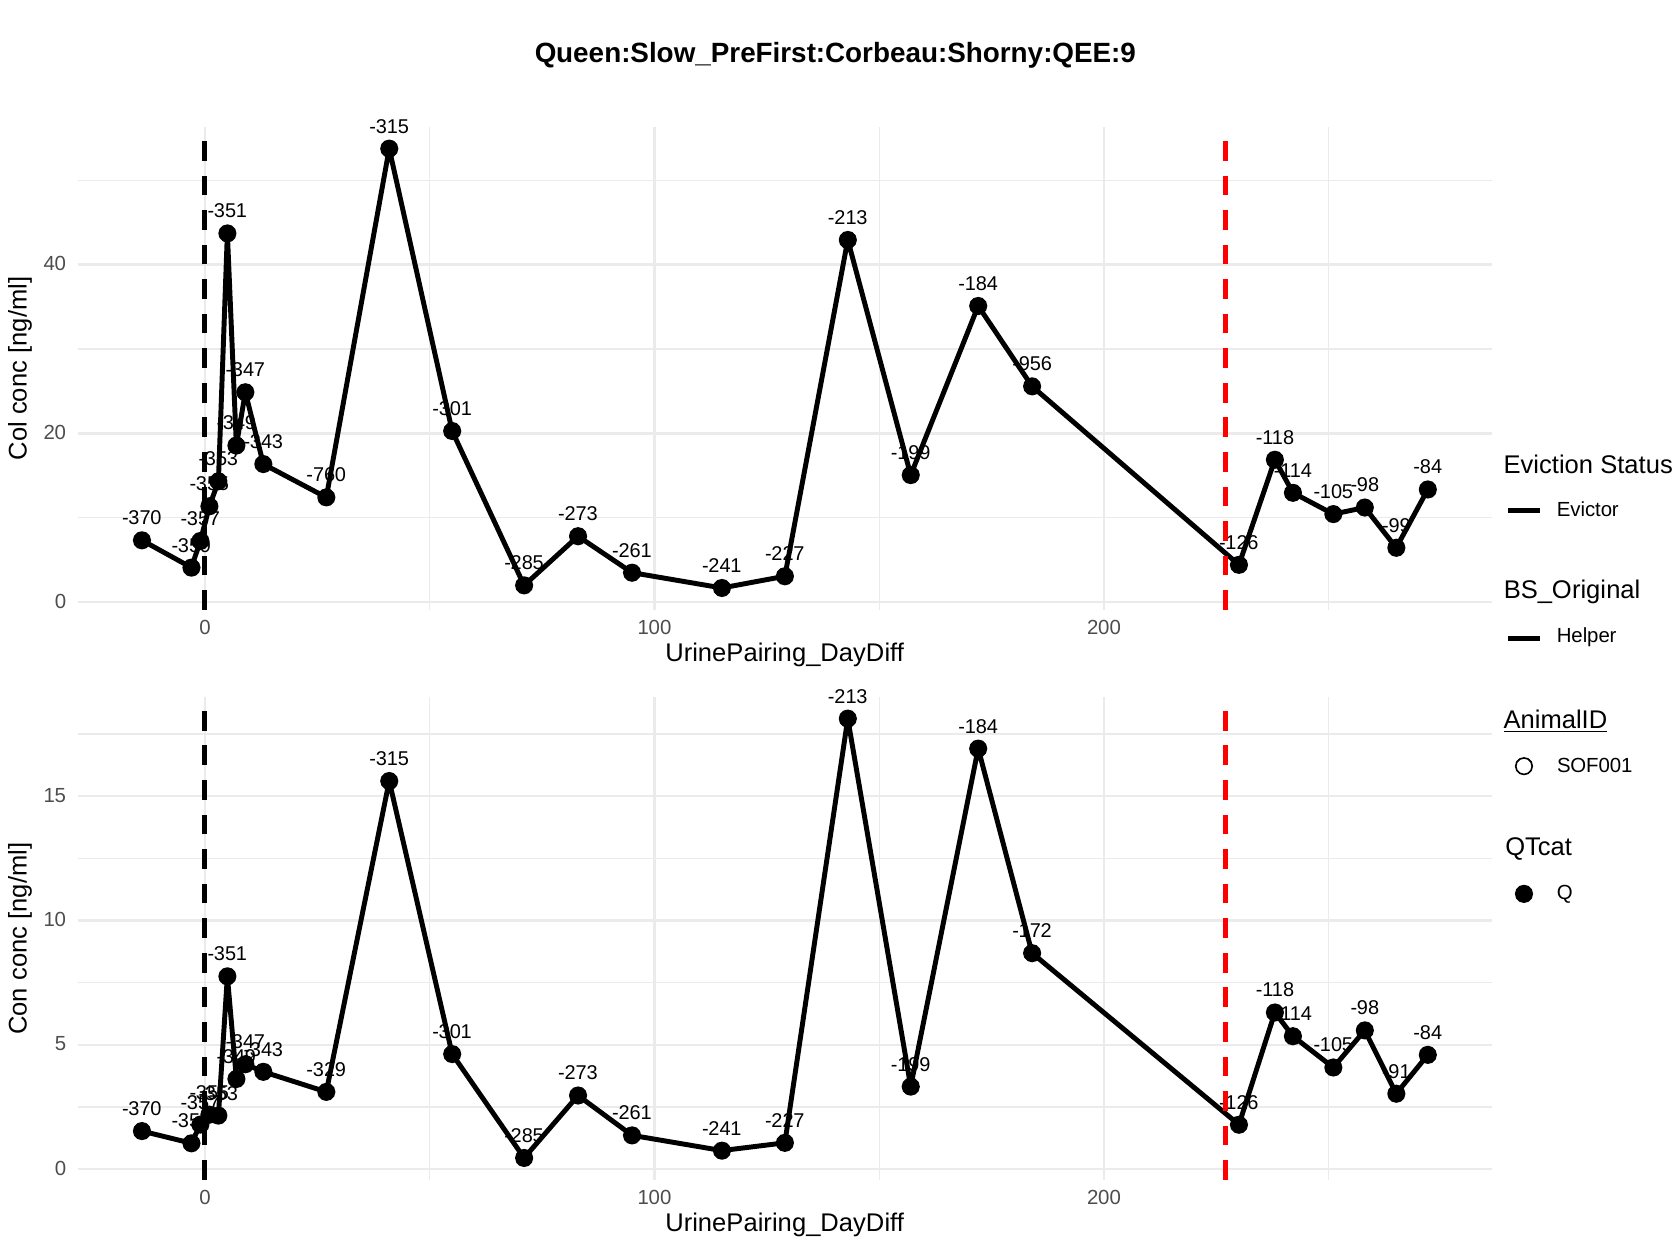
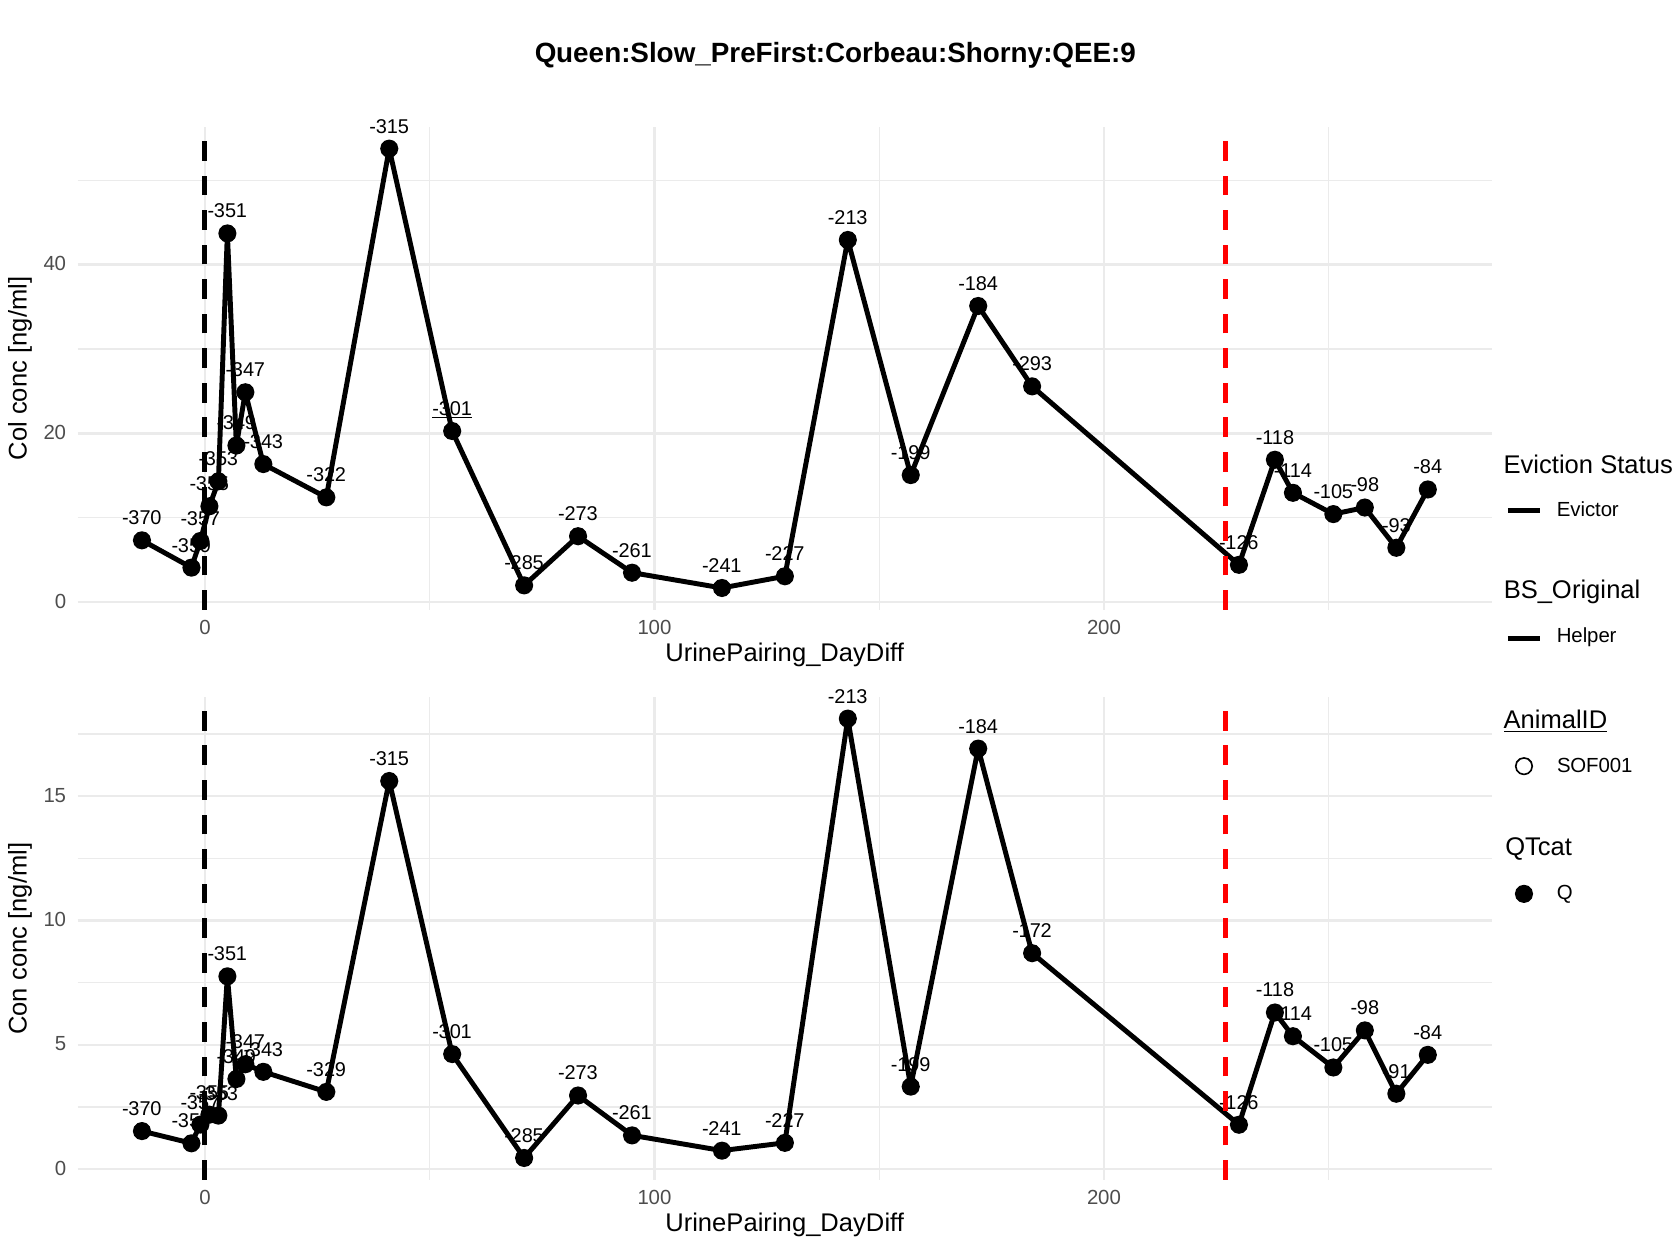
-956: -956 -> -293 (1032, 364)
-301 underline: none -> present (452, 409)
-760: -760 -> -322 (326, 475)
-99: -99 -> -93 (1396, 526)
